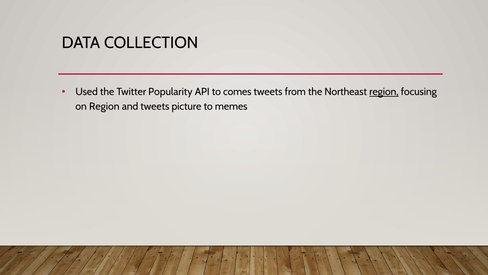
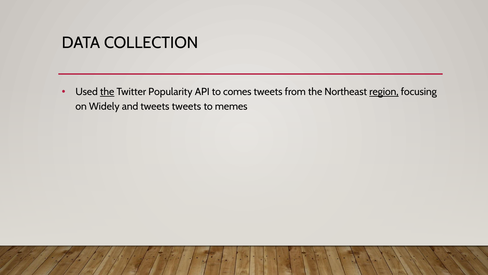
the underline: none -> present (107, 92)
on Region: Region -> Widely (104, 106)
tweets picture: picture -> tweets (186, 106)
